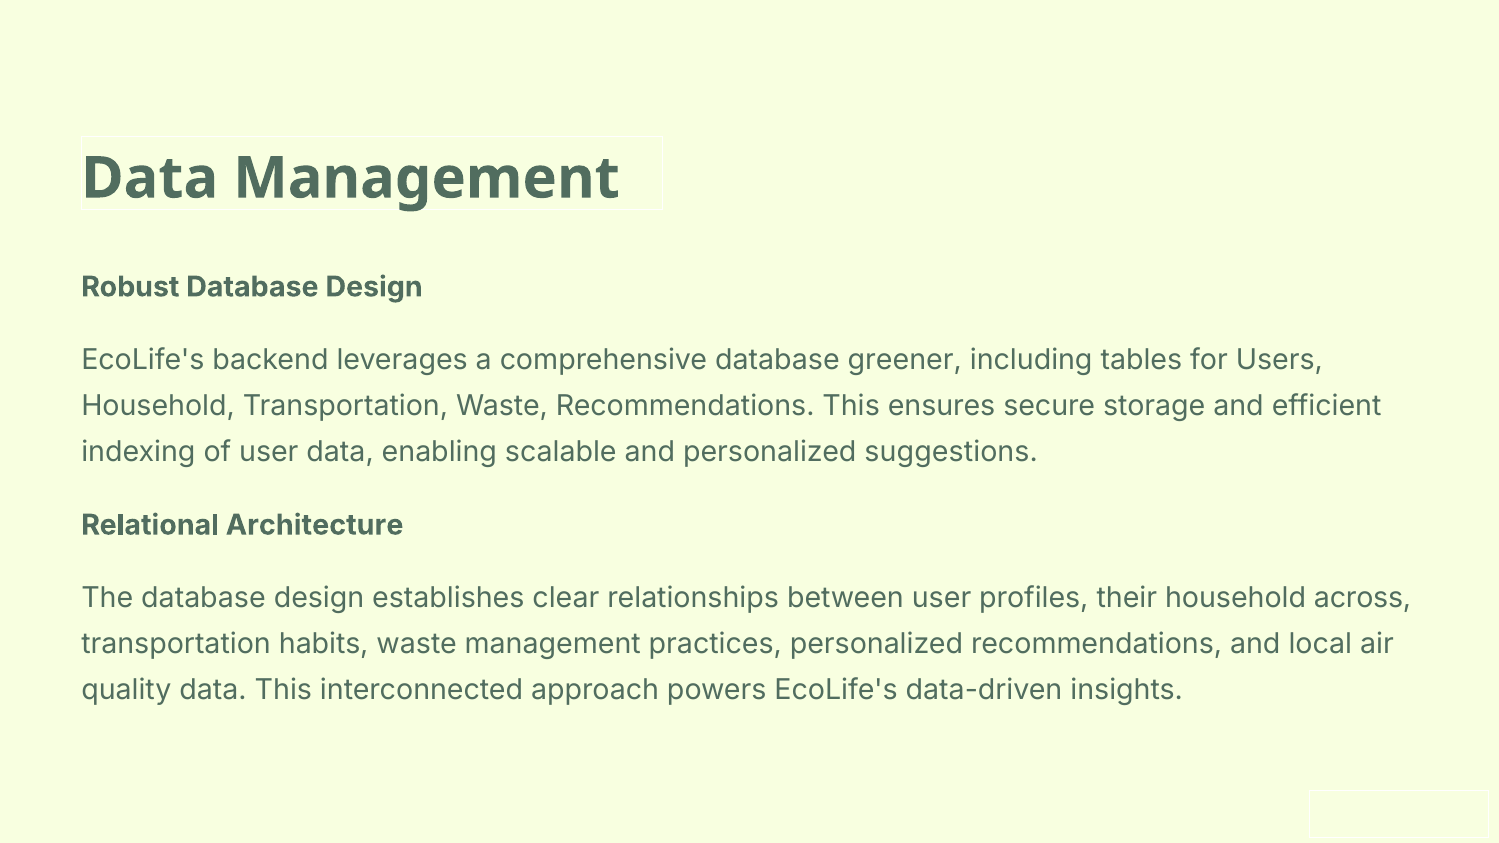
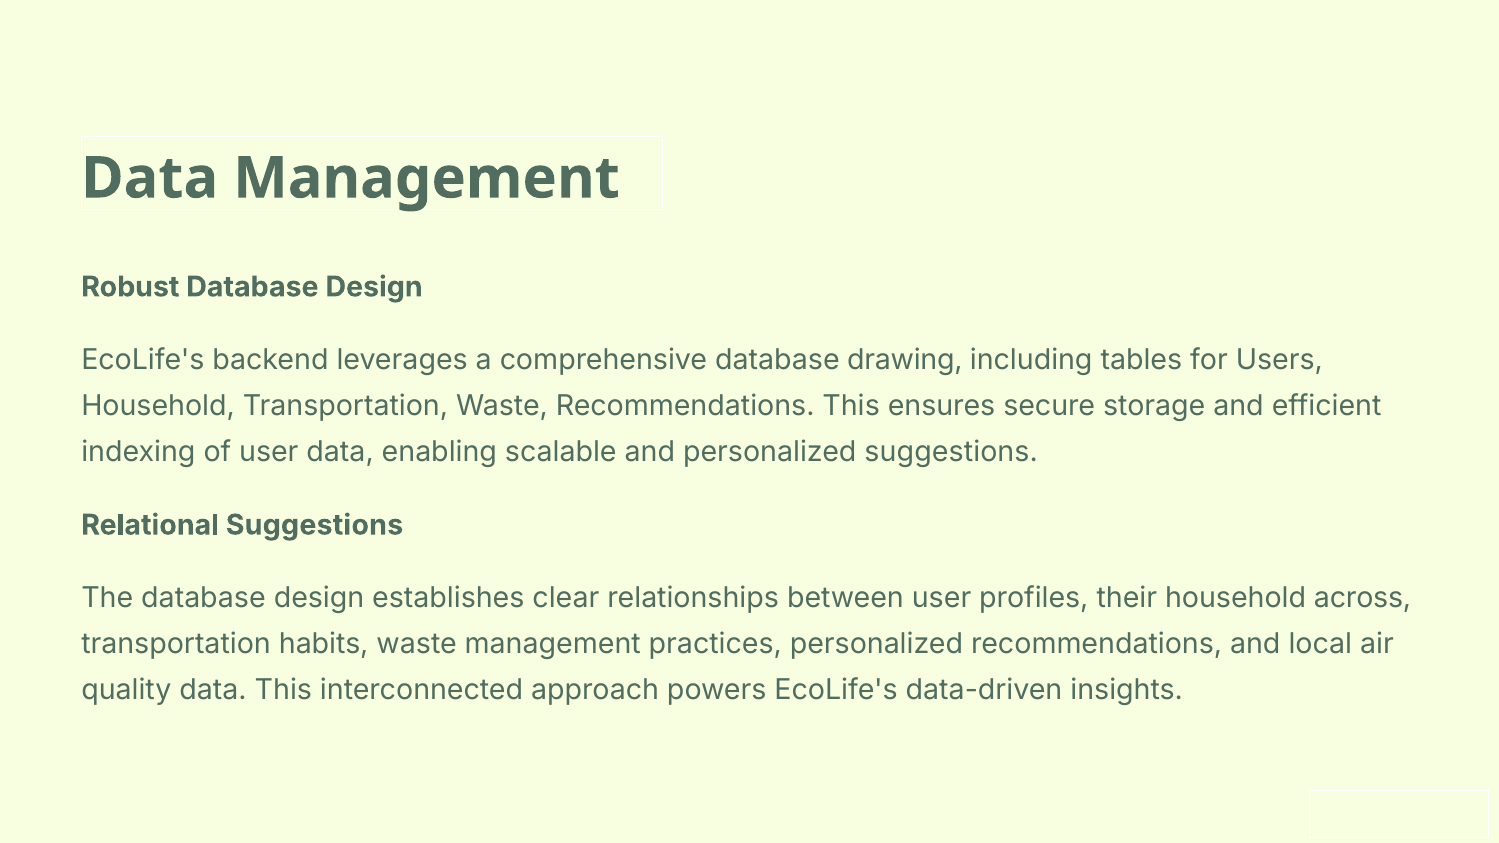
greener: greener -> drawing (905, 360)
Relational Architecture: Architecture -> Suggestions (314, 525)
